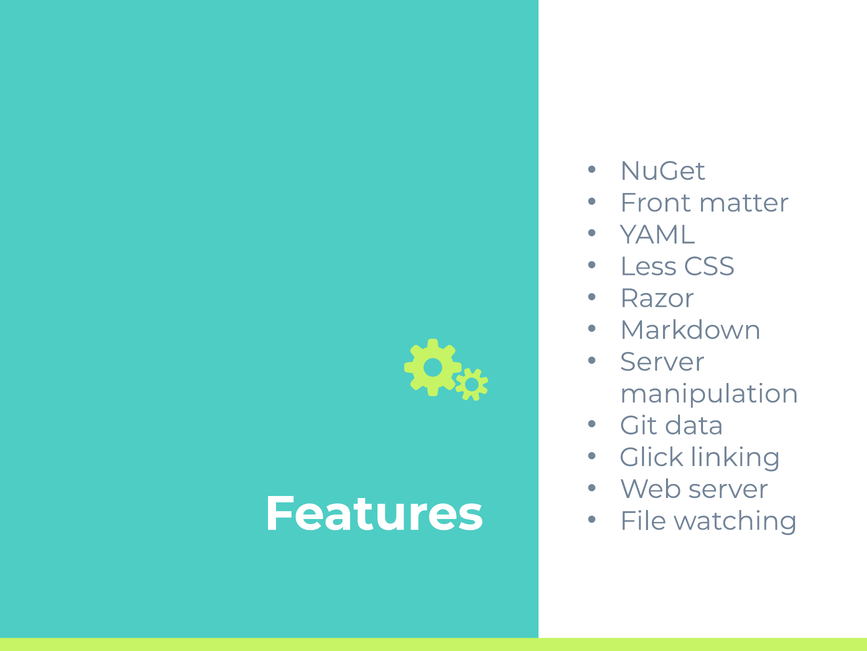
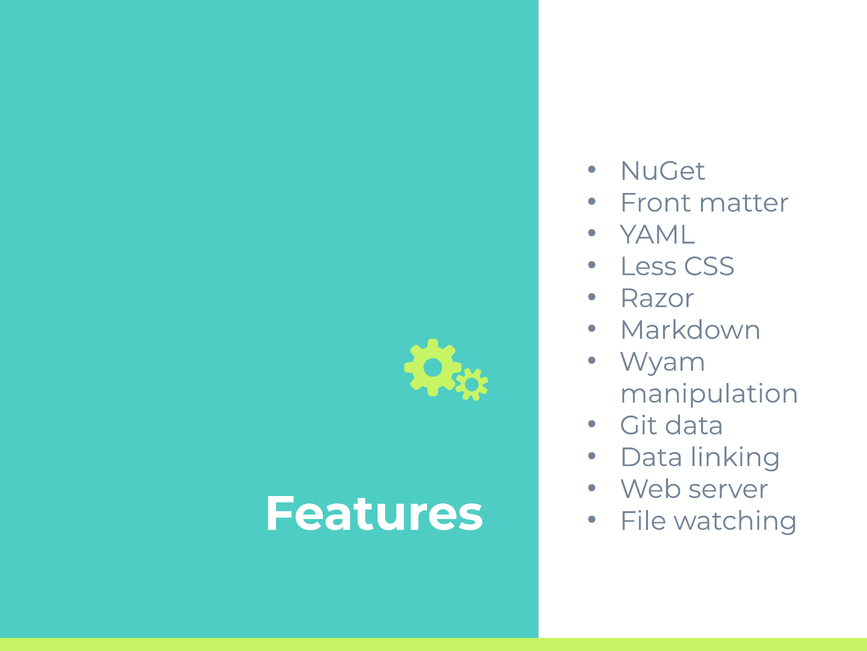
Server: Server -> Wyam (663, 362)
Glick: Glick -> Data (651, 457)
